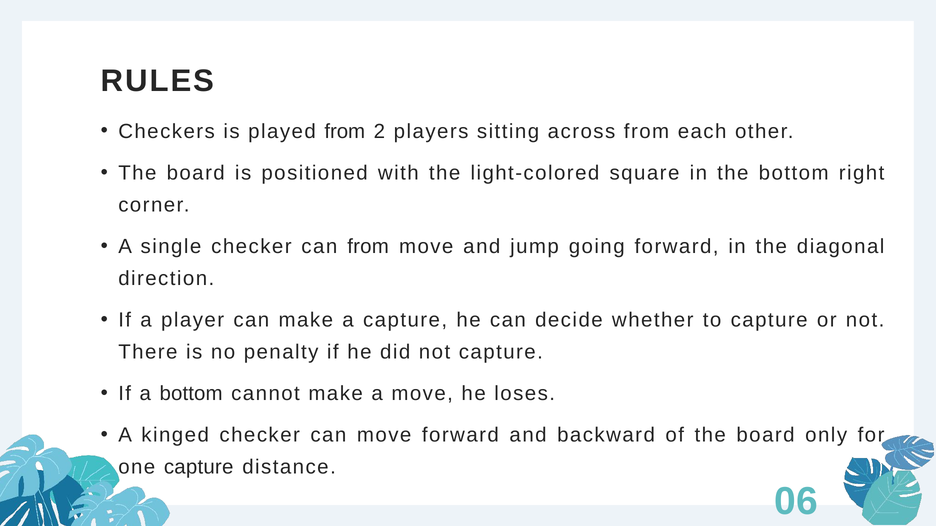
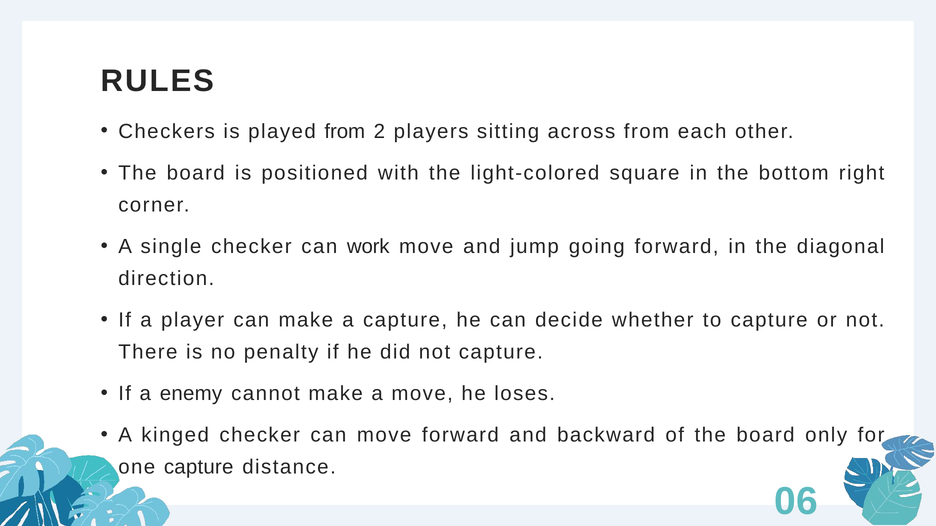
can from: from -> work (368, 247)
a bottom: bottom -> enemy (191, 394)
